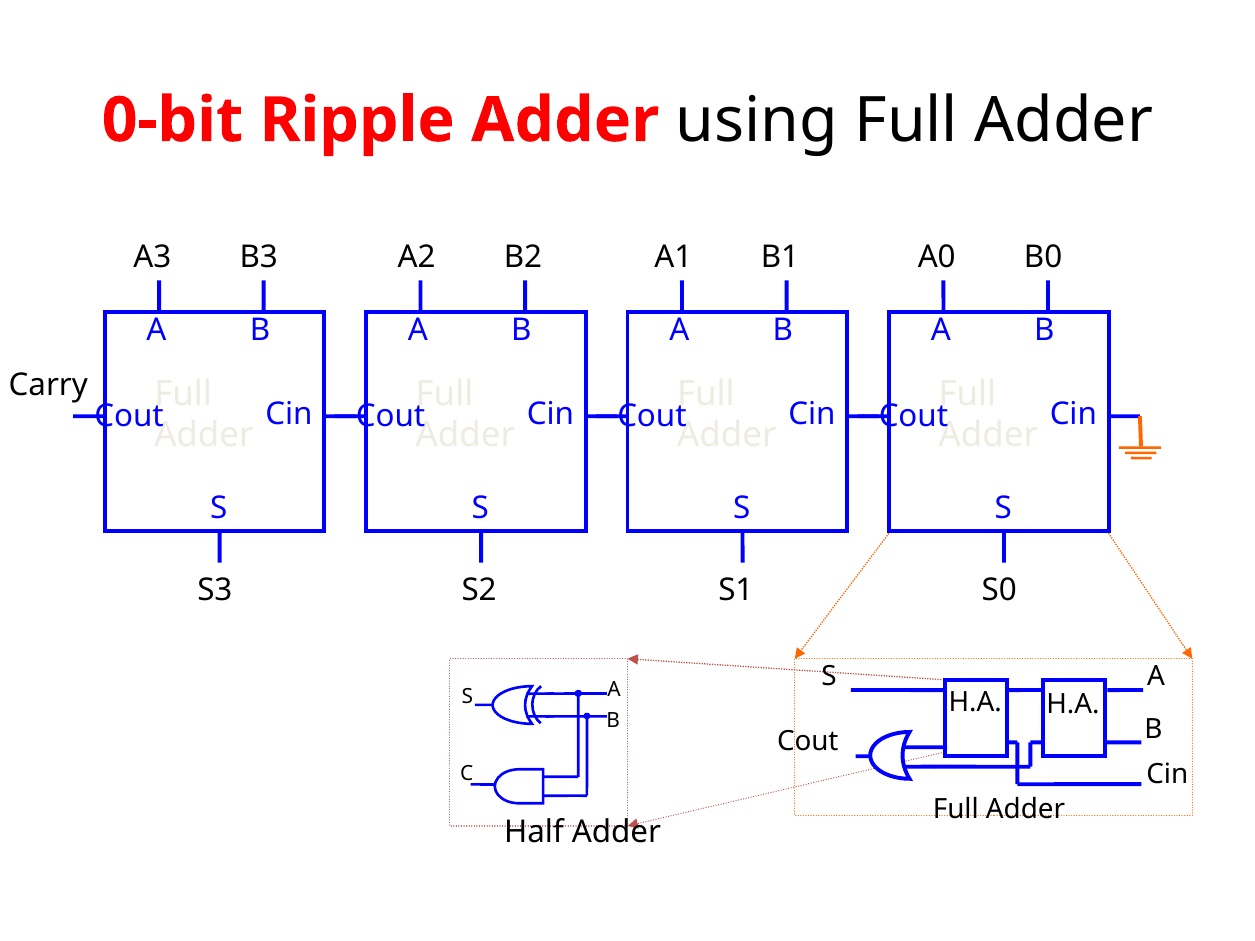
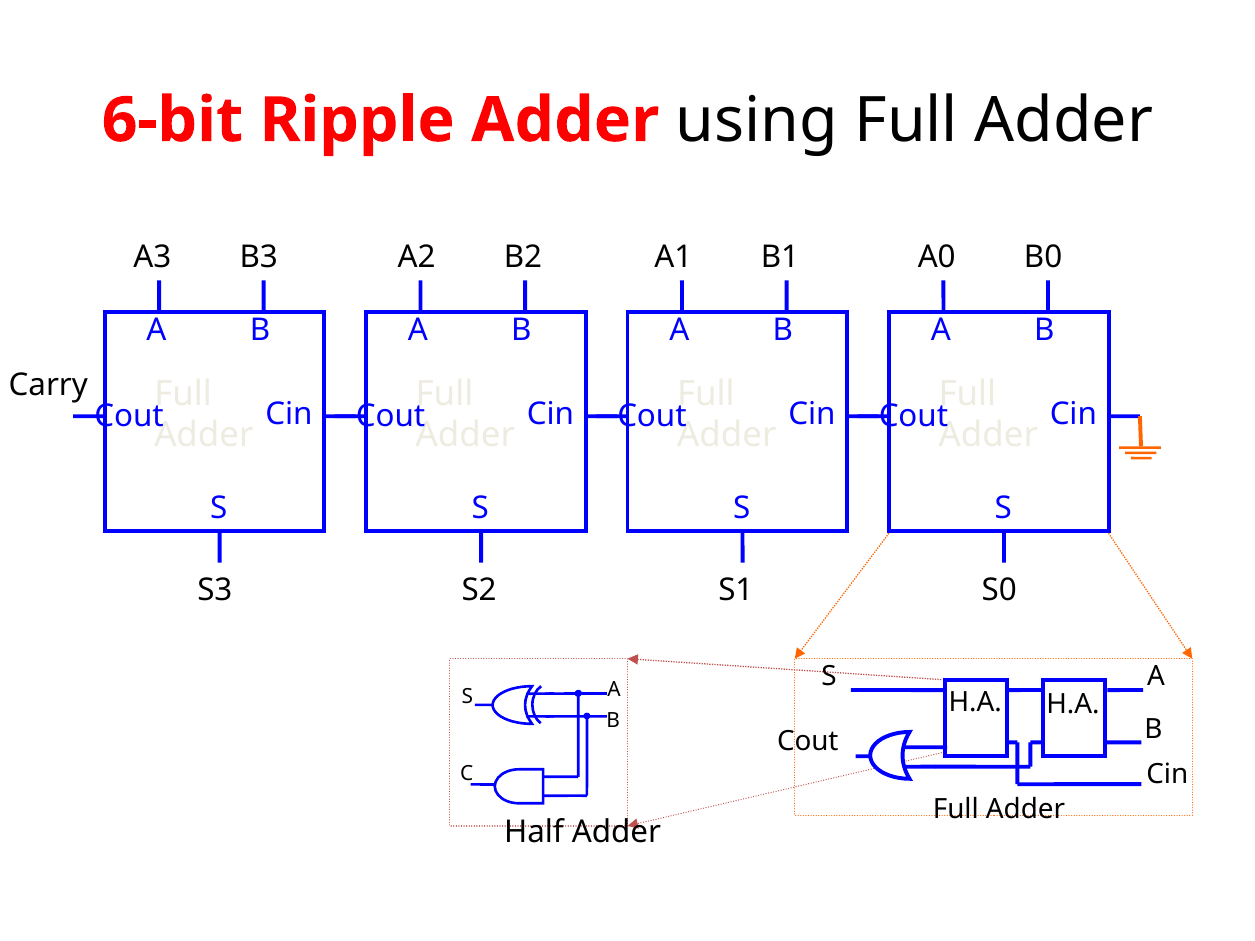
0-bit: 0-bit -> 6-bit (172, 121)
